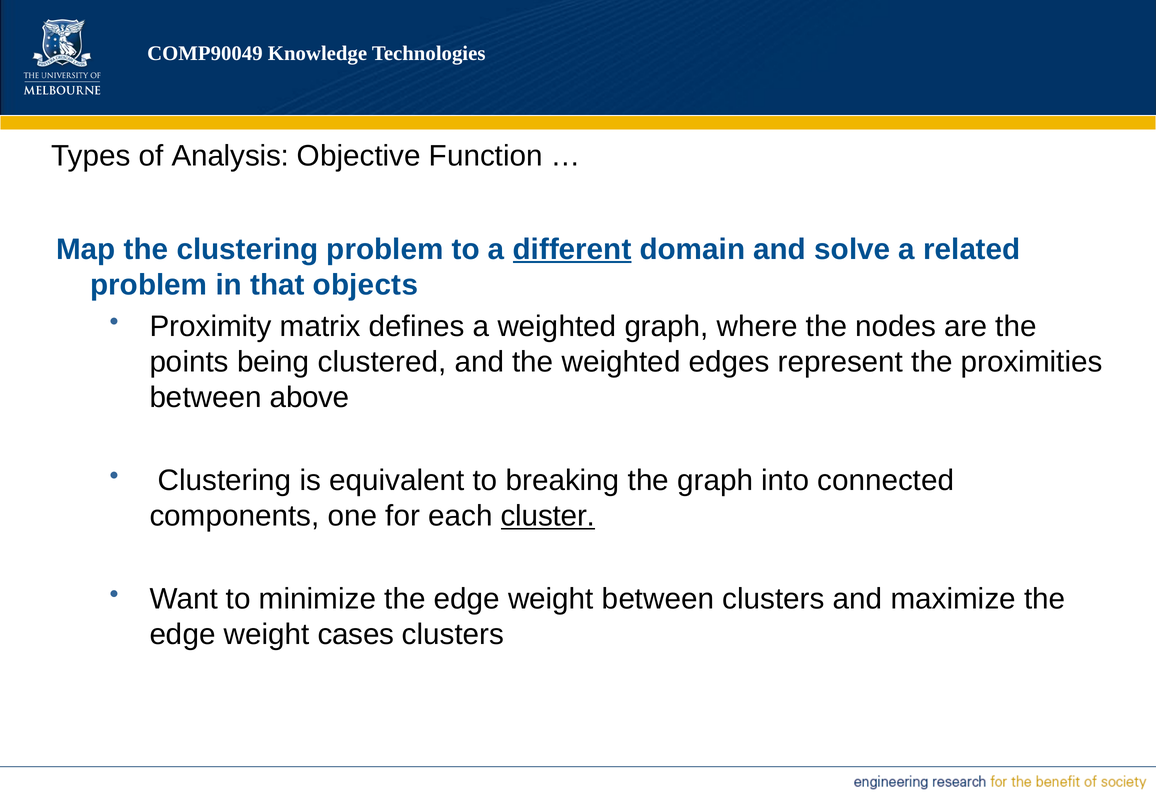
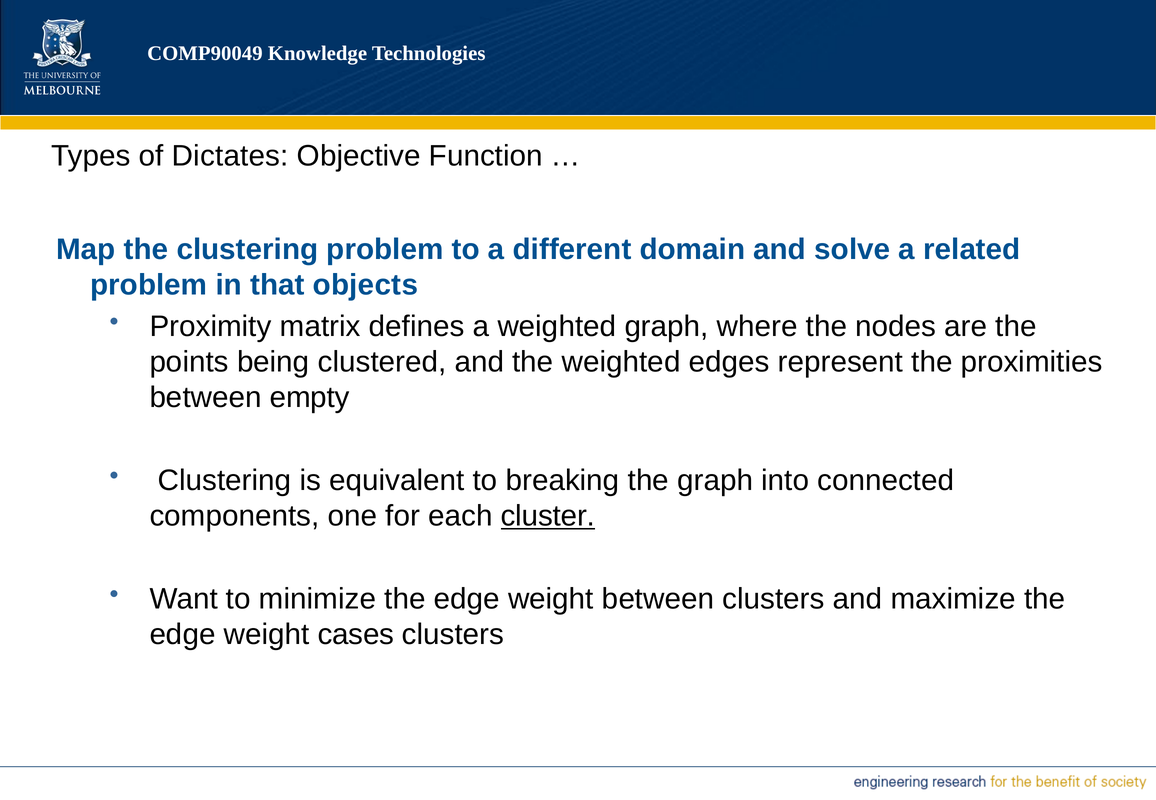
Analysis: Analysis -> Dictates (230, 156)
different underline: present -> none (572, 249)
above: above -> empty (310, 398)
